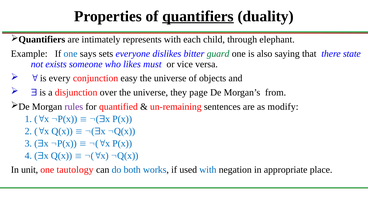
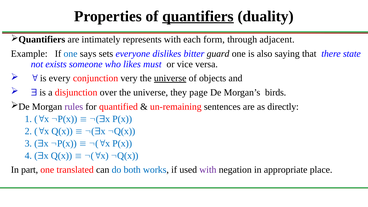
child: child -> form (214, 40)
elephant: elephant -> adjacent (277, 40)
guard colour: green -> black (218, 54)
easy: easy -> very (129, 78)
universe underline: none -> present (170, 78)
from: from -> birds (276, 92)
modify: modify -> directly (283, 107)
unit: unit -> part (30, 170)
tautology: tautology -> translated (75, 170)
with colour: blue -> purple (208, 170)
